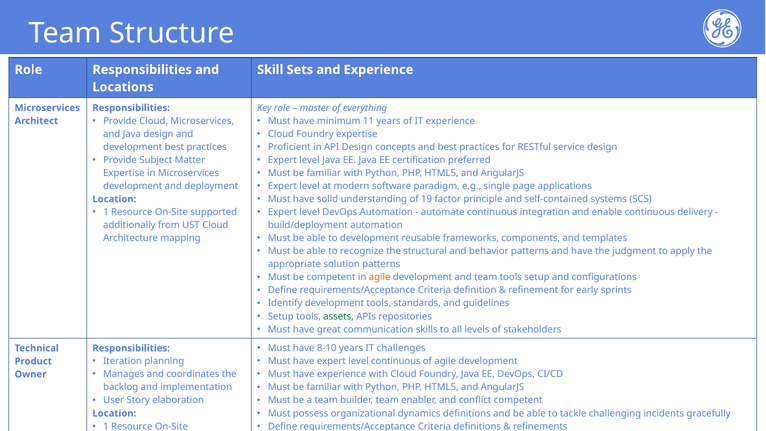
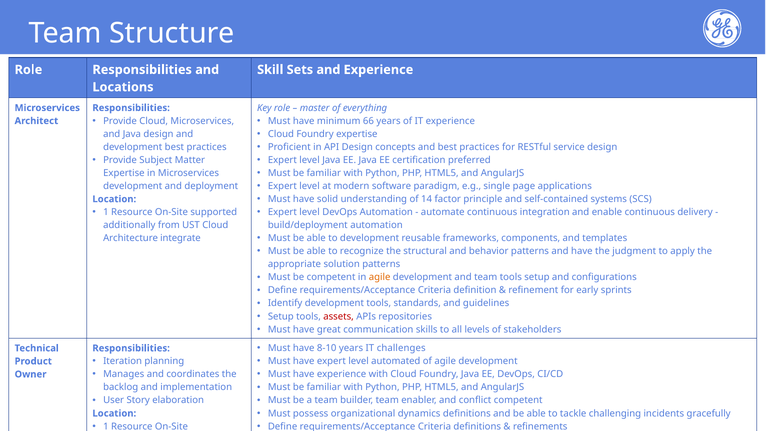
11: 11 -> 66 (368, 121)
19: 19 -> 14 (427, 199)
mapping: mapping -> integrate (180, 238)
assets colour: green -> red (339, 316)
level continuous: continuous -> automated (396, 361)
